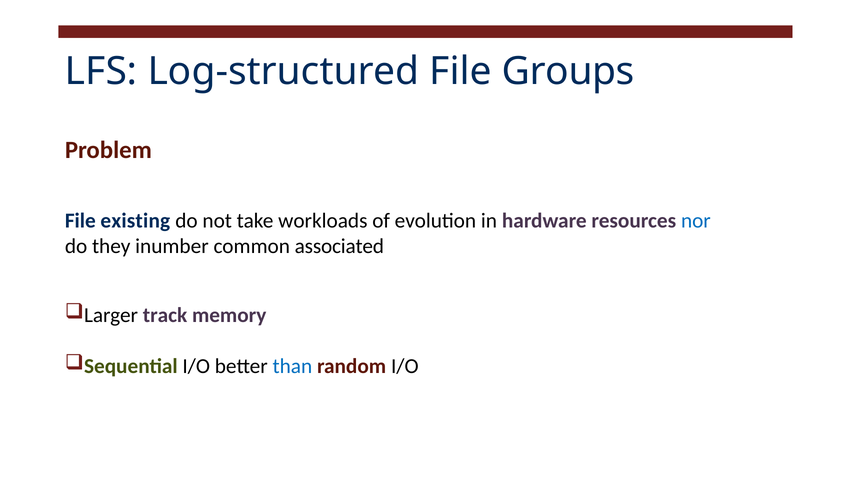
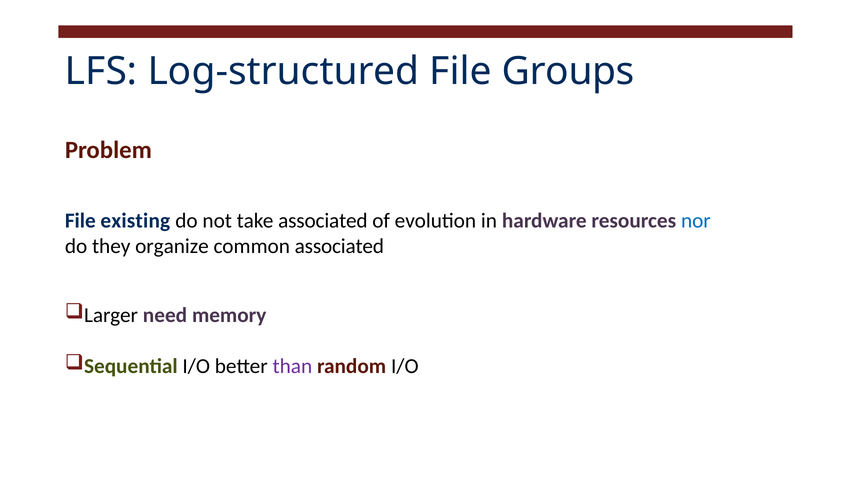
take workloads: workloads -> associated (323, 221)
inumber: inumber -> organize (172, 247)
track: track -> need (165, 315)
than colour: blue -> purple (292, 367)
